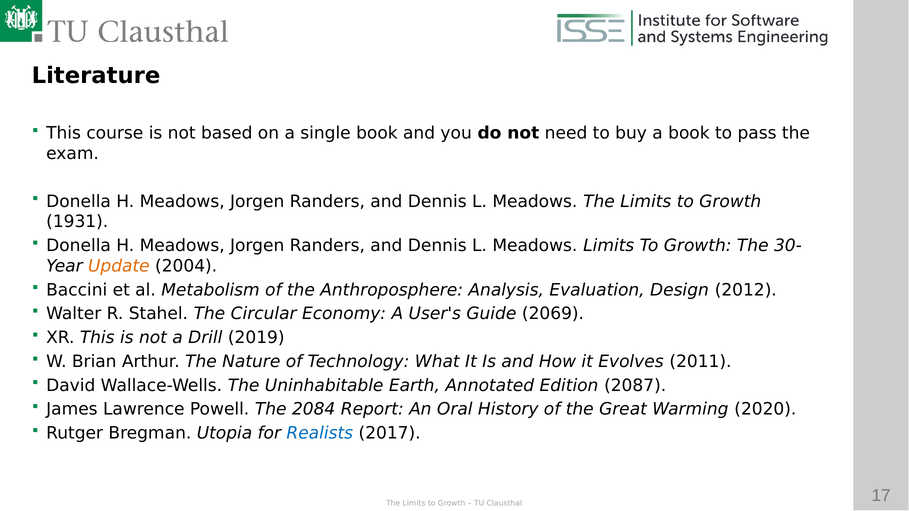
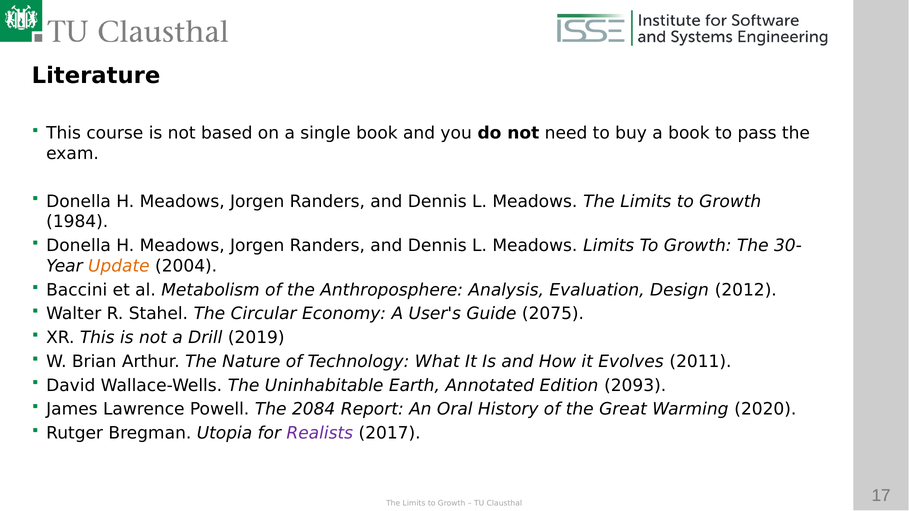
1931: 1931 -> 1984 (77, 222)
2069: 2069 -> 2075 (553, 314)
2087: 2087 -> 2093 (635, 386)
Realists colour: blue -> purple (320, 433)
